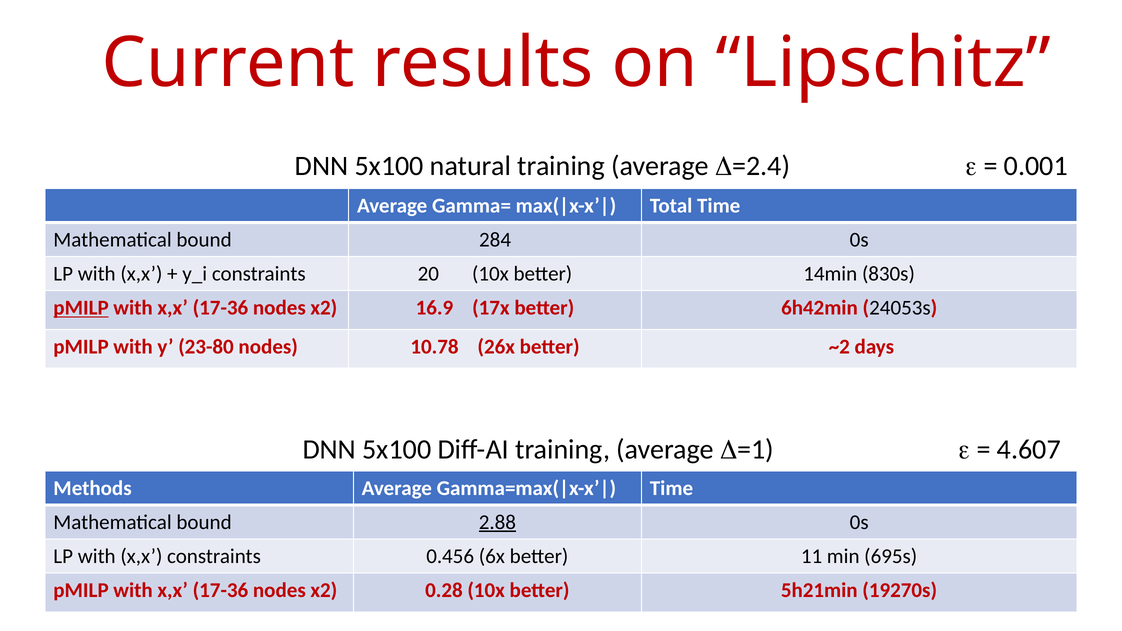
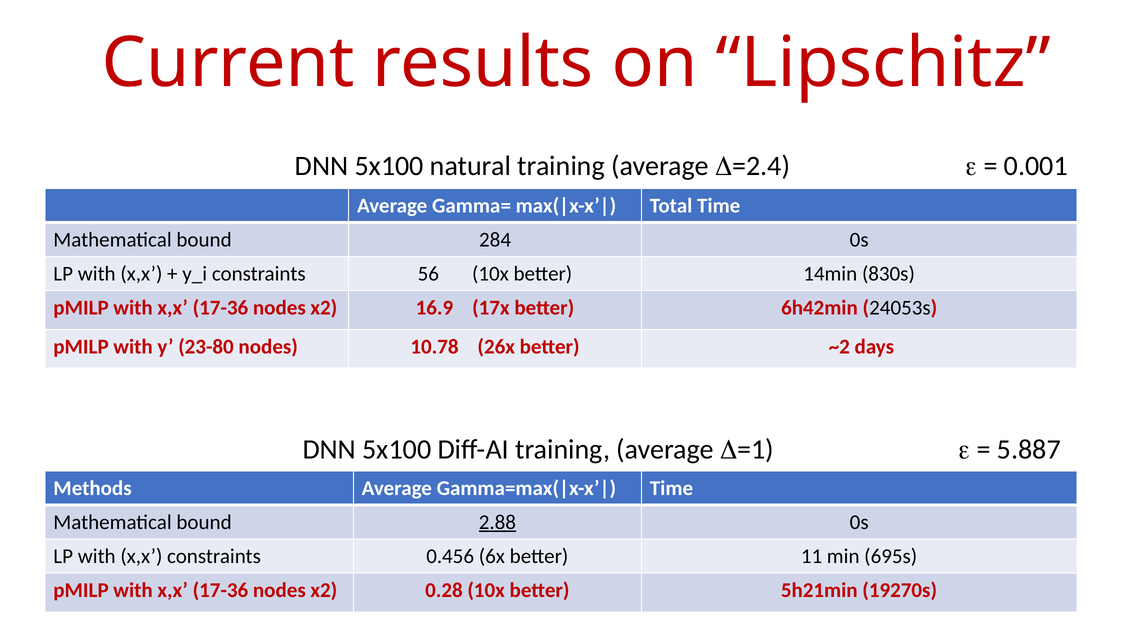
20: 20 -> 56 (428, 274)
pMILP underline: present -> none (81, 308)
4.607: 4.607 -> 5.887 (1029, 450)
